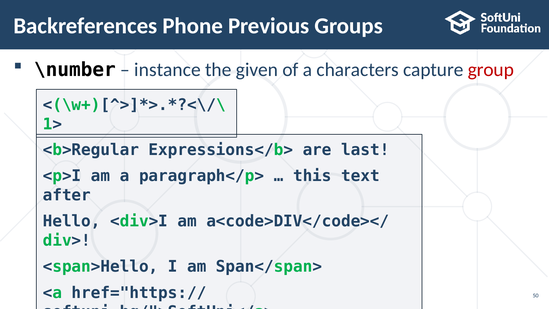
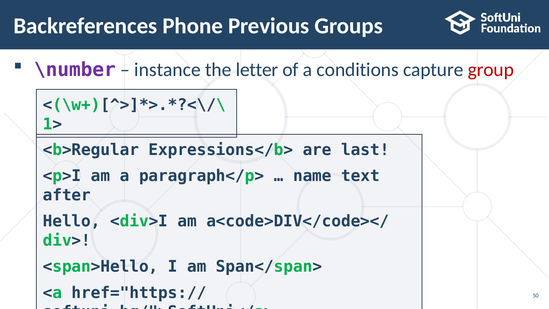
\number colour: black -> purple (75, 70)
given: given -> letter (257, 70)
characters: characters -> conditions (358, 70)
this: this -> name (312, 176)
